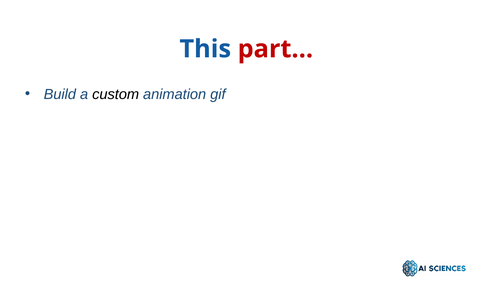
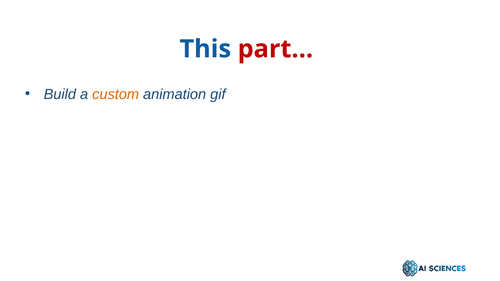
custom colour: black -> orange (116, 94)
